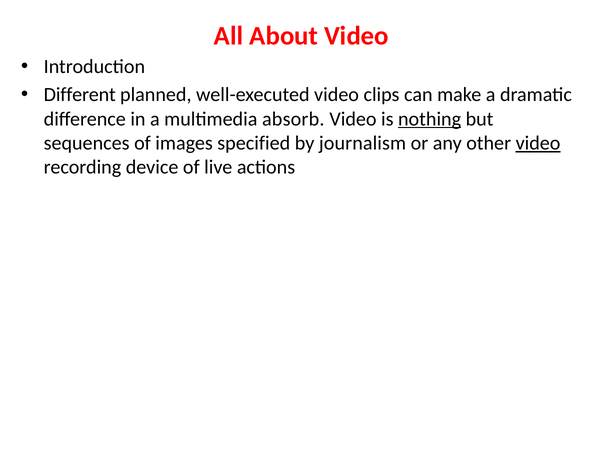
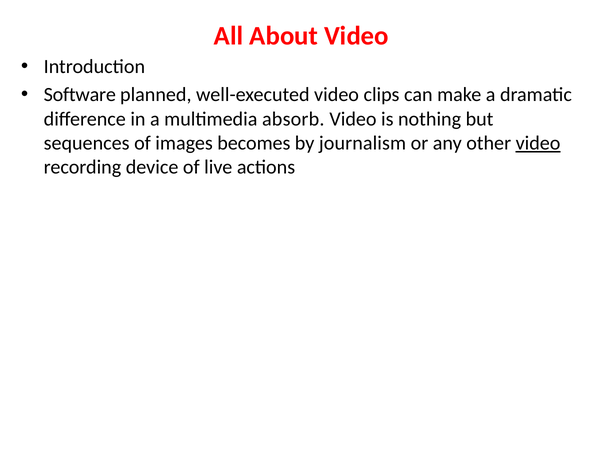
Different: Different -> Software (80, 95)
nothing underline: present -> none (430, 119)
specified: specified -> becomes (254, 143)
